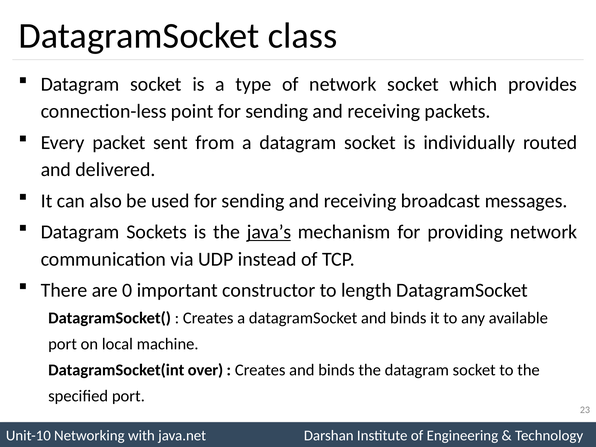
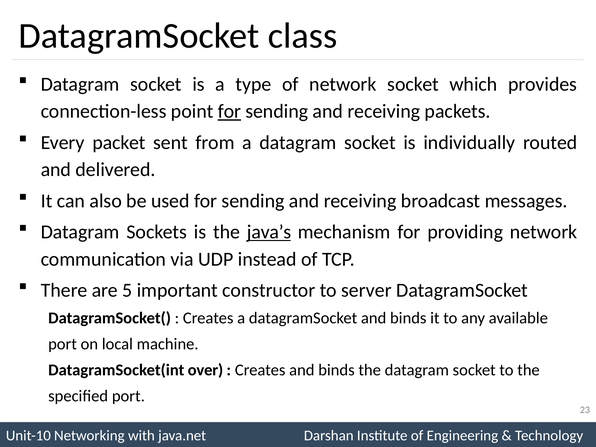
for underline: none -> present (229, 111)
0: 0 -> 5 (127, 290)
length: length -> server (366, 290)
